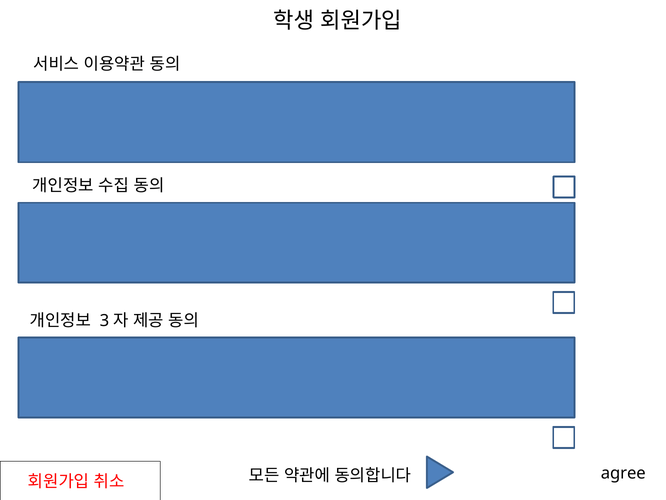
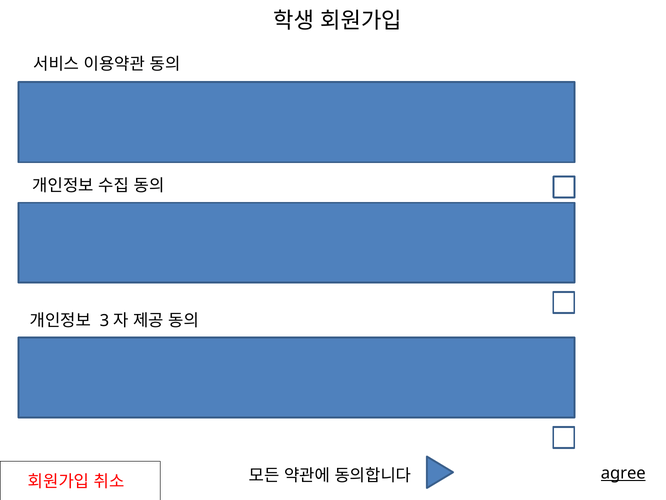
agree underline: none -> present (623, 473)
